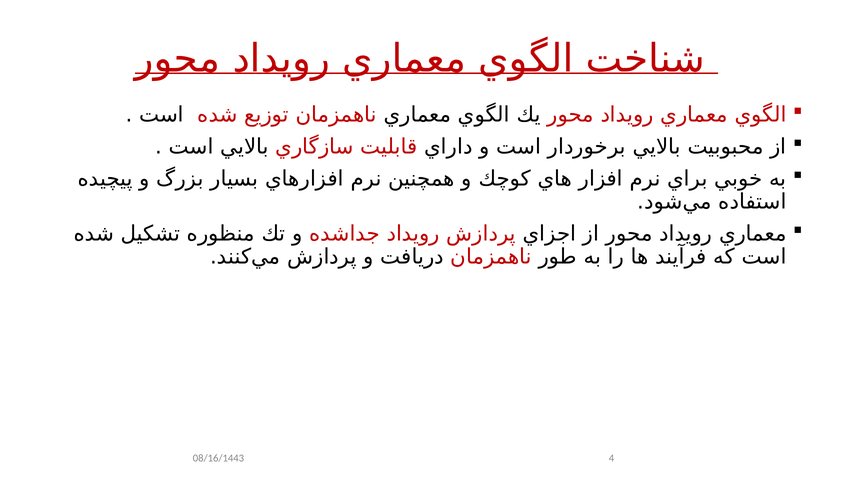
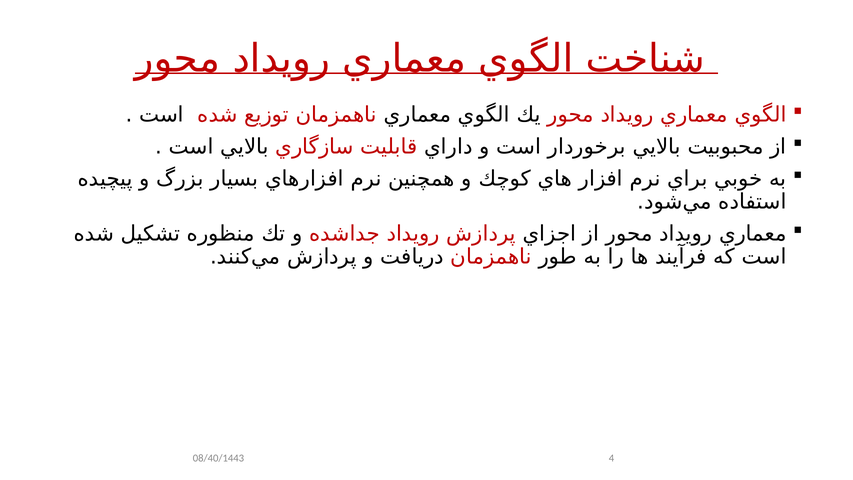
08/16/1443: 08/16/1443 -> 08/40/1443 (218, 458)
